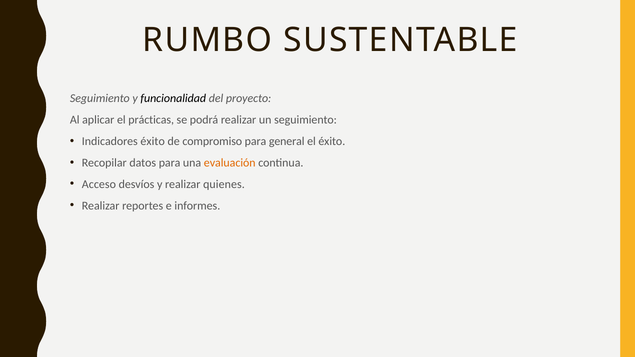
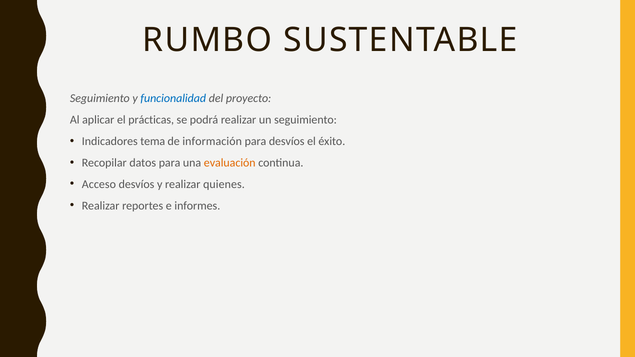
funcionalidad colour: black -> blue (173, 99)
Indicadores éxito: éxito -> tema (153, 141)
compromiso: compromiso -> información (212, 141)
para general: general -> desvíos (287, 141)
